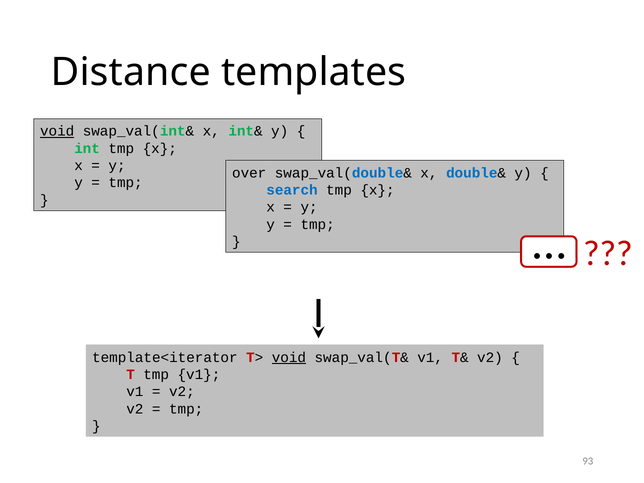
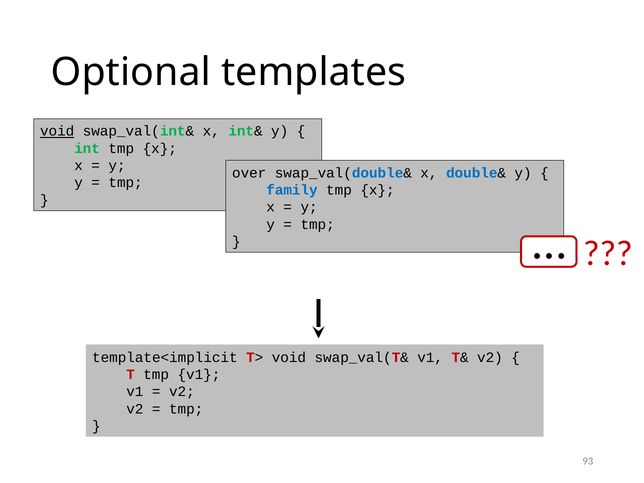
Distance: Distance -> Optional (131, 72)
search: search -> family (292, 190)
template<iterator: template<iterator -> template<implicit (165, 357)
void underline: present -> none (289, 357)
